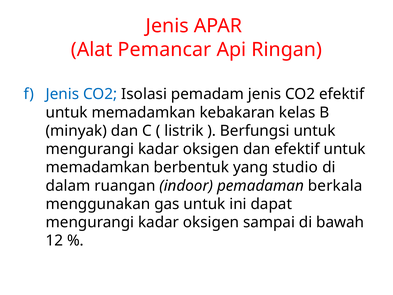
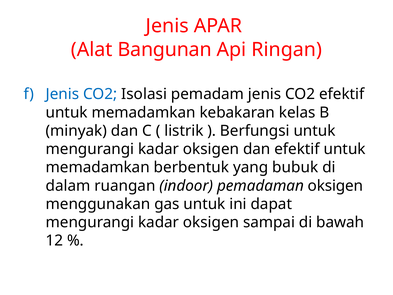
Pemancar: Pemancar -> Bangunan (165, 50)
studio: studio -> bubuk (295, 167)
pemadaman berkala: berkala -> oksigen (335, 186)
